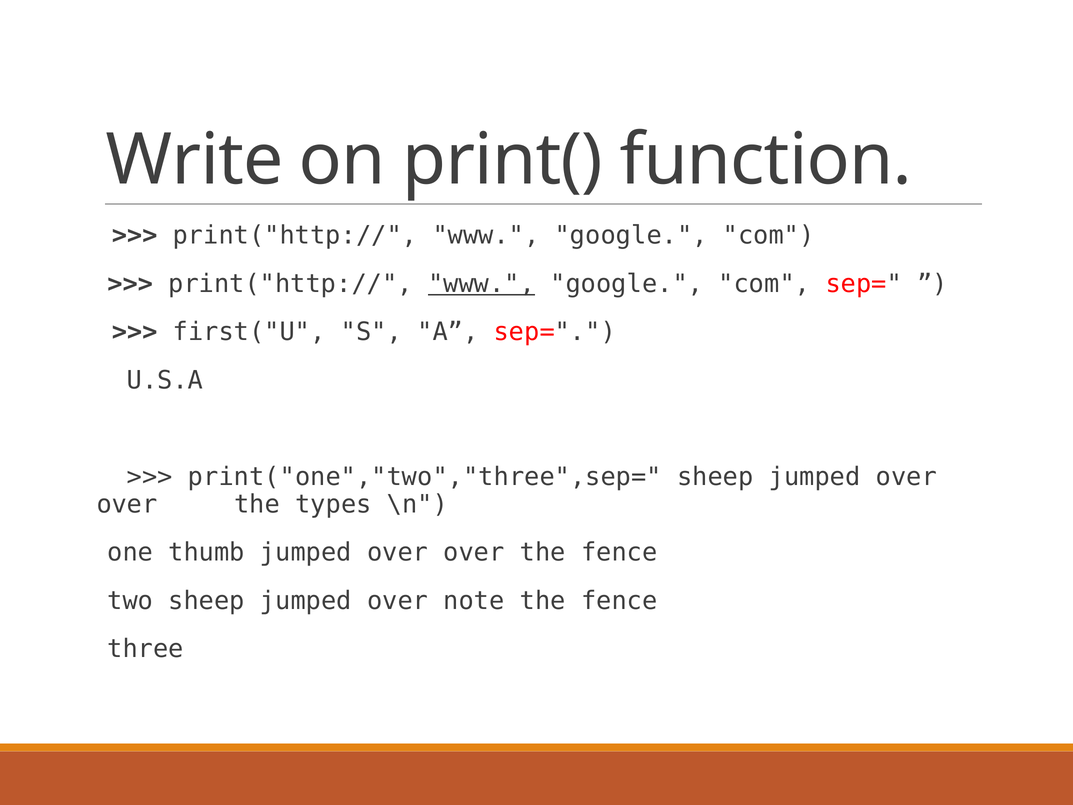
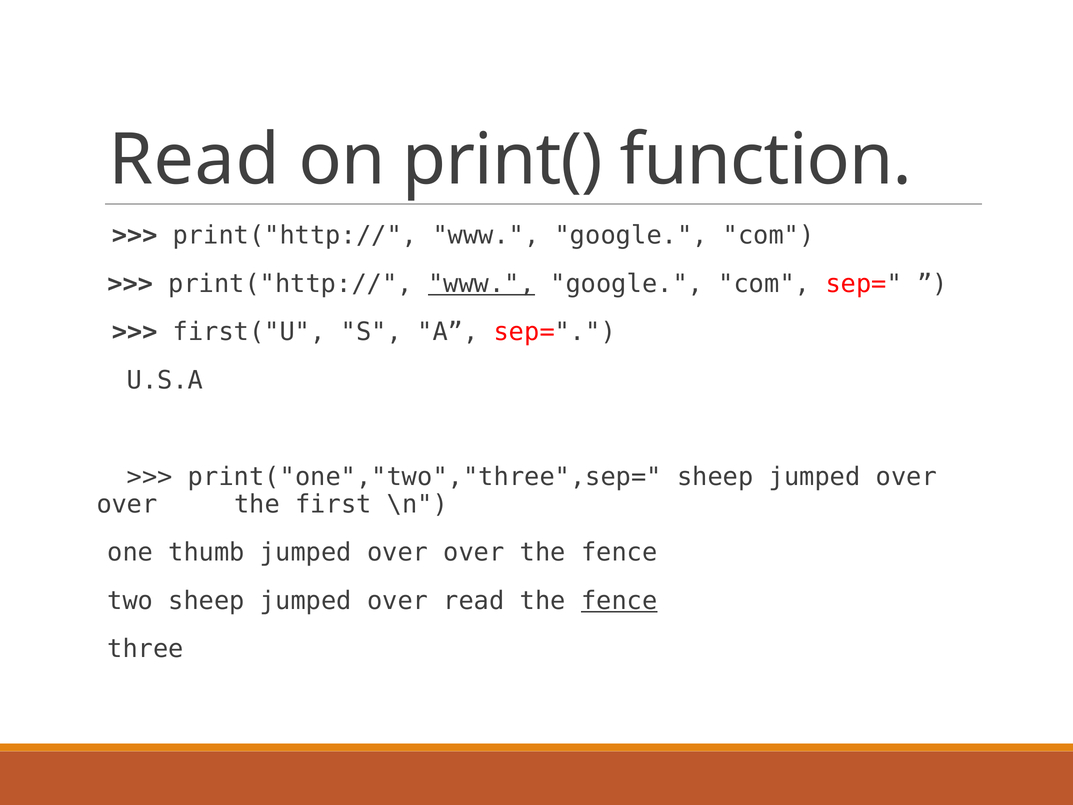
Write: Write -> Read (194, 160)
types: types -> first (333, 504)
over note: note -> read (474, 601)
fence underline: none -> present (619, 601)
